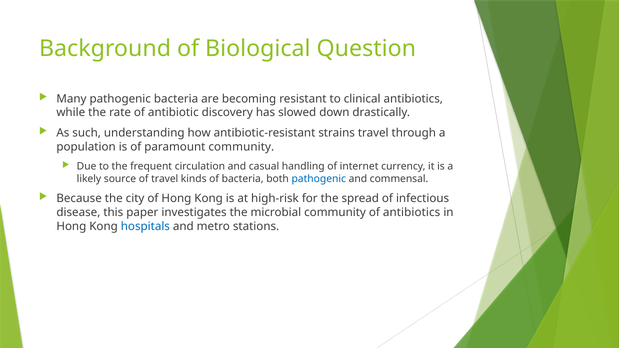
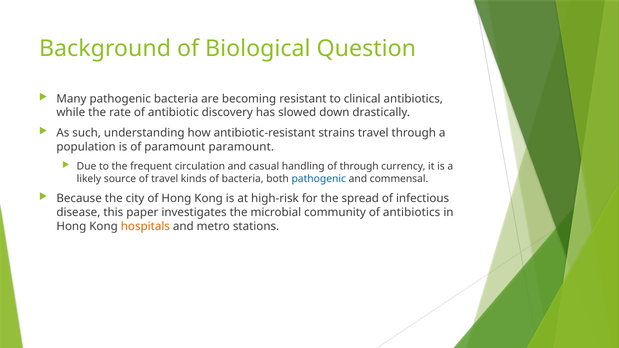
paramount community: community -> paramount (241, 147)
of internet: internet -> through (359, 166)
hospitals colour: blue -> orange (145, 226)
